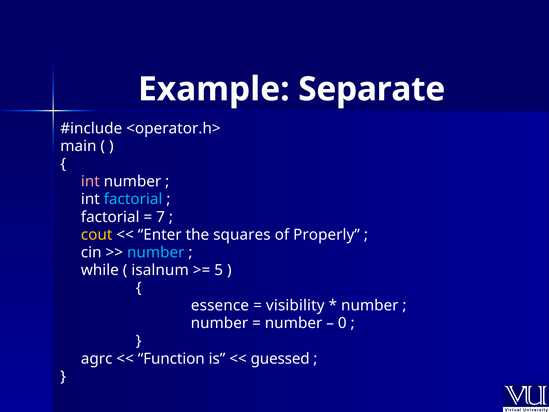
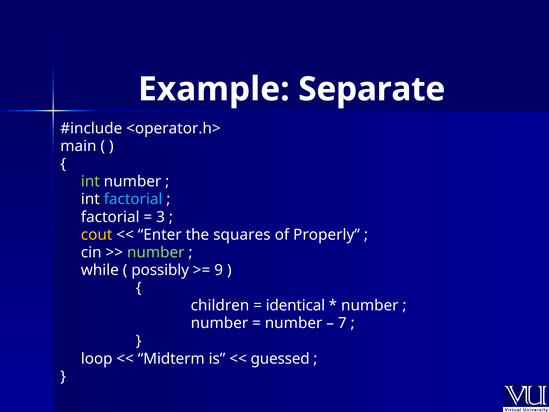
int colour: pink -> light green (90, 181)
7: 7 -> 3 (161, 217)
number colour: light blue -> light green (156, 252)
isalnum: isalnum -> possibly (160, 270)
5: 5 -> 9 (219, 270)
essence: essence -> children (220, 305)
visibility: visibility -> identical (295, 305)
0: 0 -> 7 (342, 323)
agrc: agrc -> loop (97, 358)
Function: Function -> Midterm (171, 358)
